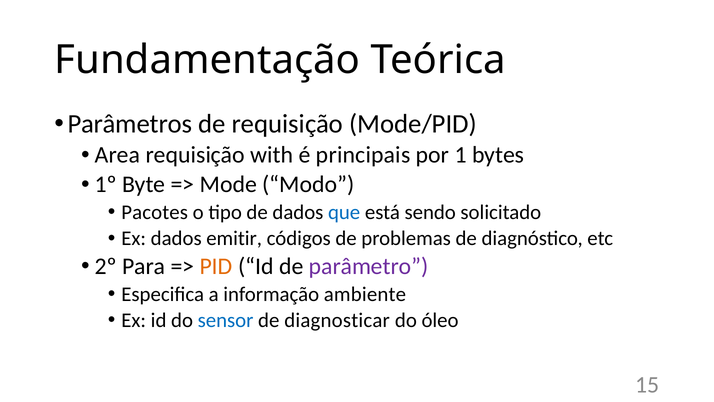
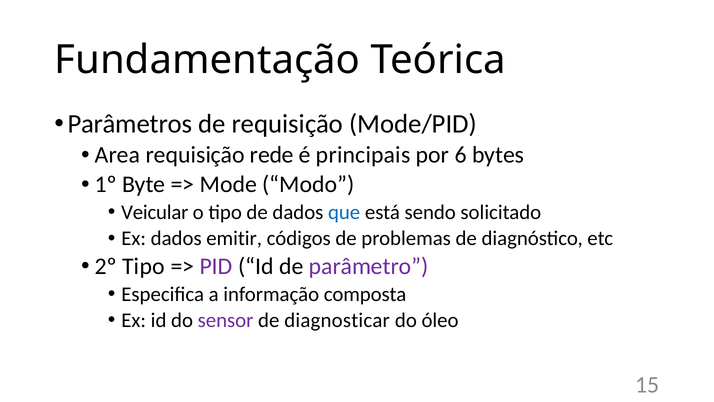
with: with -> rede (272, 155)
1: 1 -> 6 (461, 155)
Pacotes: Pacotes -> Veicular (155, 212)
2º Para: Para -> Tipo (143, 266)
PID colour: orange -> purple (216, 266)
ambiente: ambiente -> composta (365, 294)
sensor colour: blue -> purple (226, 320)
